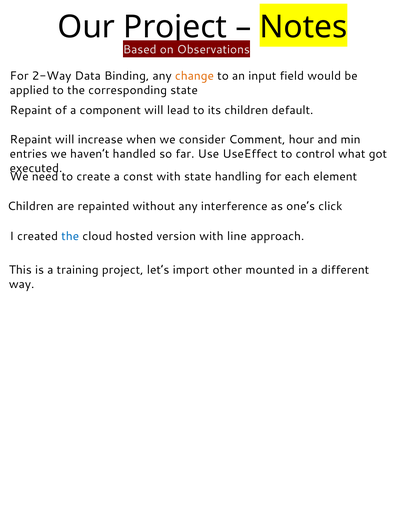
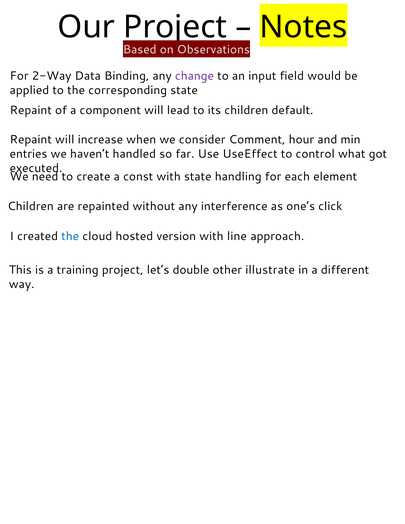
change colour: orange -> purple (194, 76)
import: import -> double (191, 270)
mounted: mounted -> illustrate (270, 270)
